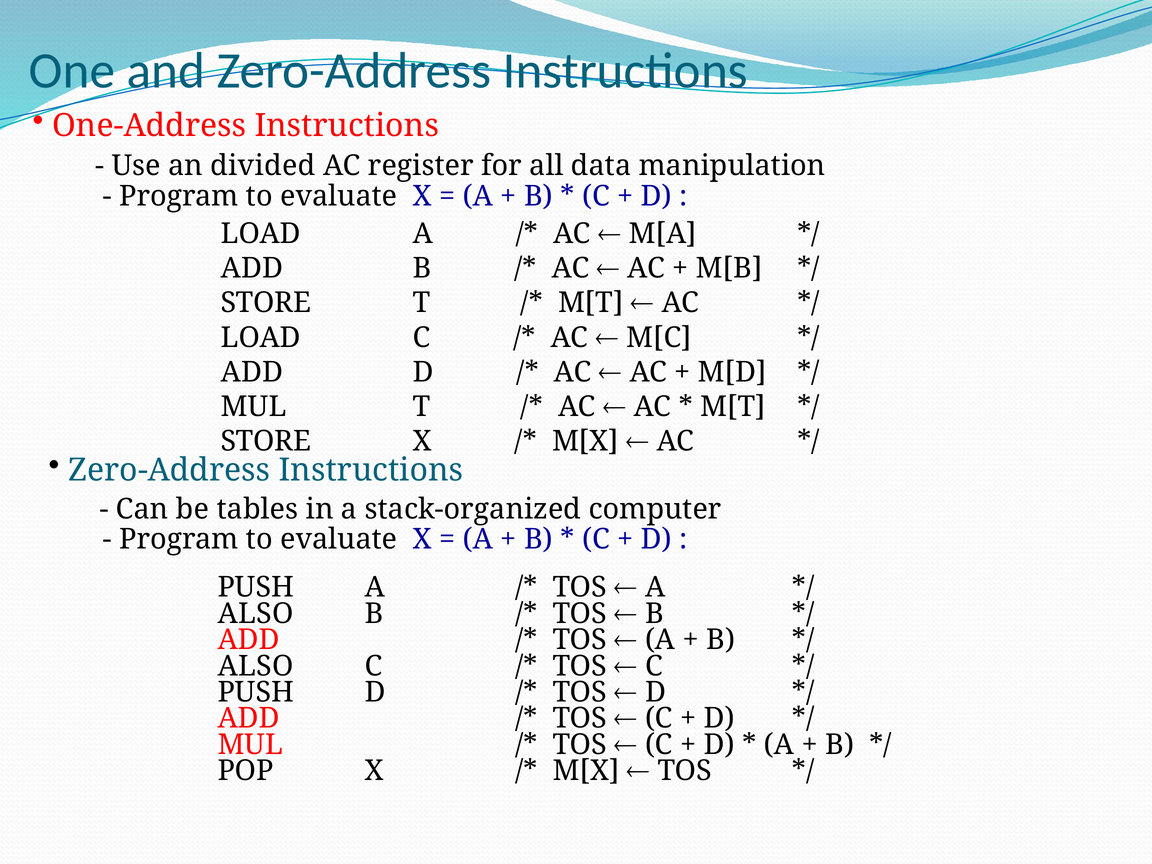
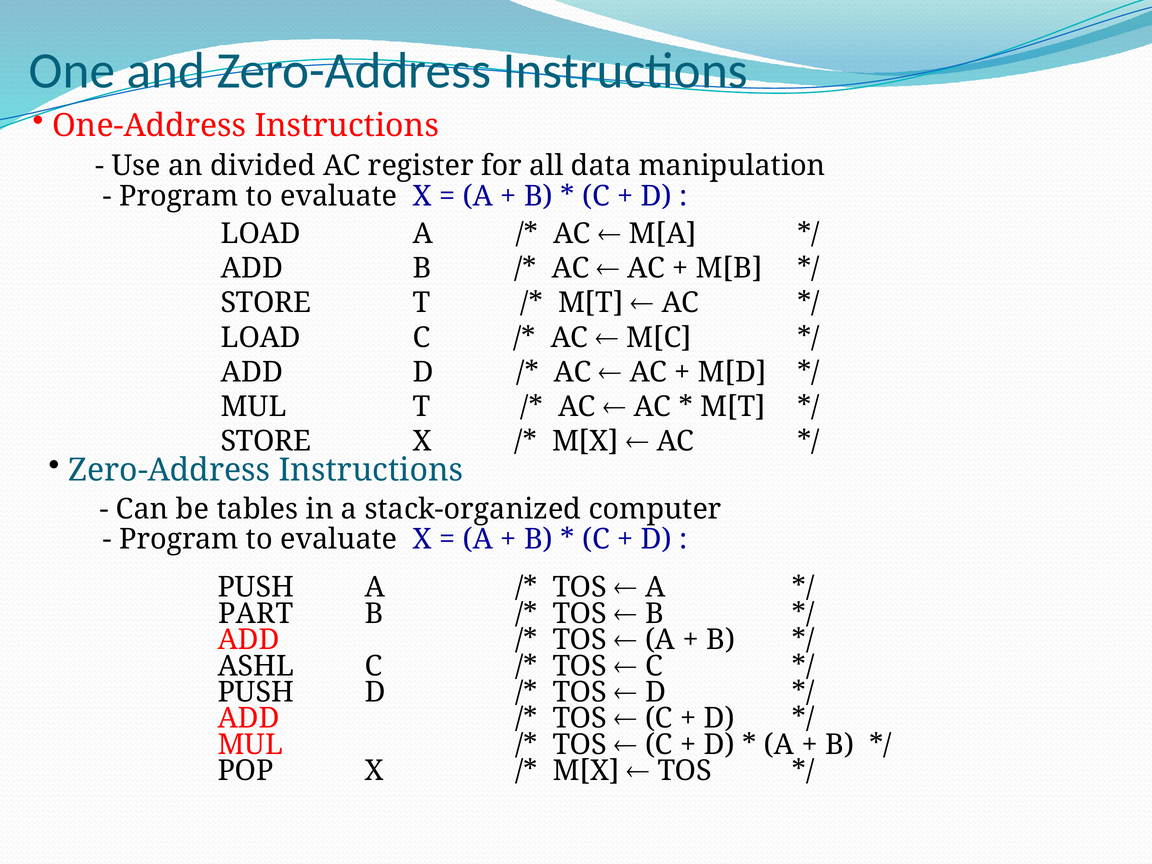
ALSO: ALSO -> PART (256, 614)
ALSO: ALSO -> ASHL (256, 666)
